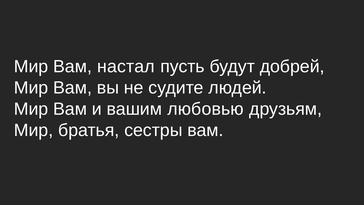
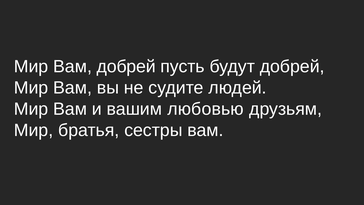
Вам настал: настал -> добрей (126, 67)
